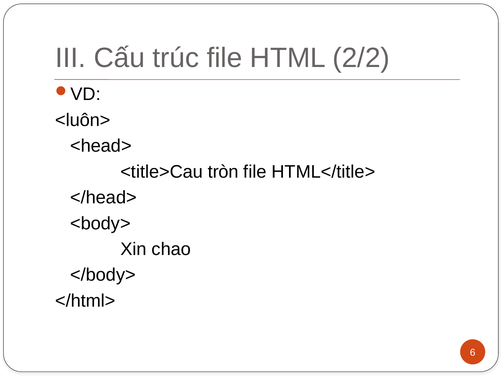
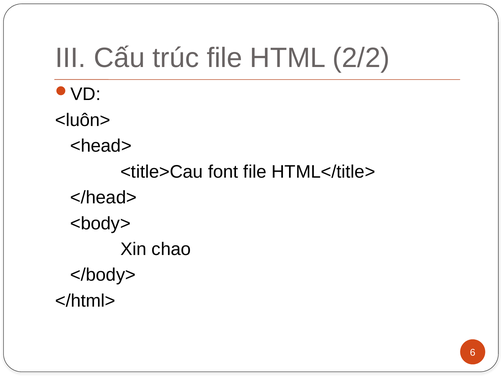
tròn: tròn -> font (223, 171)
